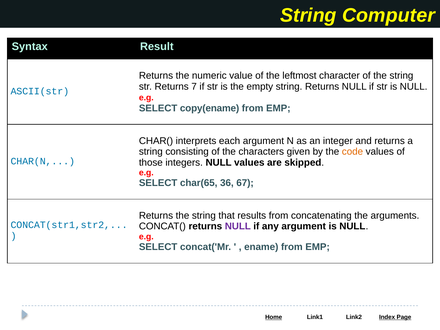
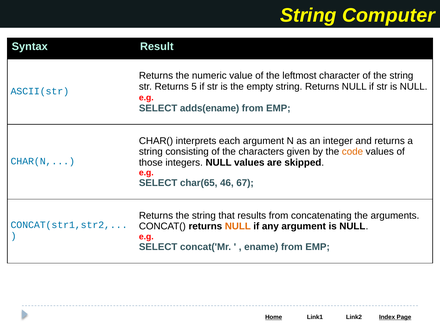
7: 7 -> 5 (194, 86)
copy(ename: copy(ename -> adds(ename (210, 108)
36: 36 -> 46 (227, 183)
NULL colour: purple -> orange (238, 226)
